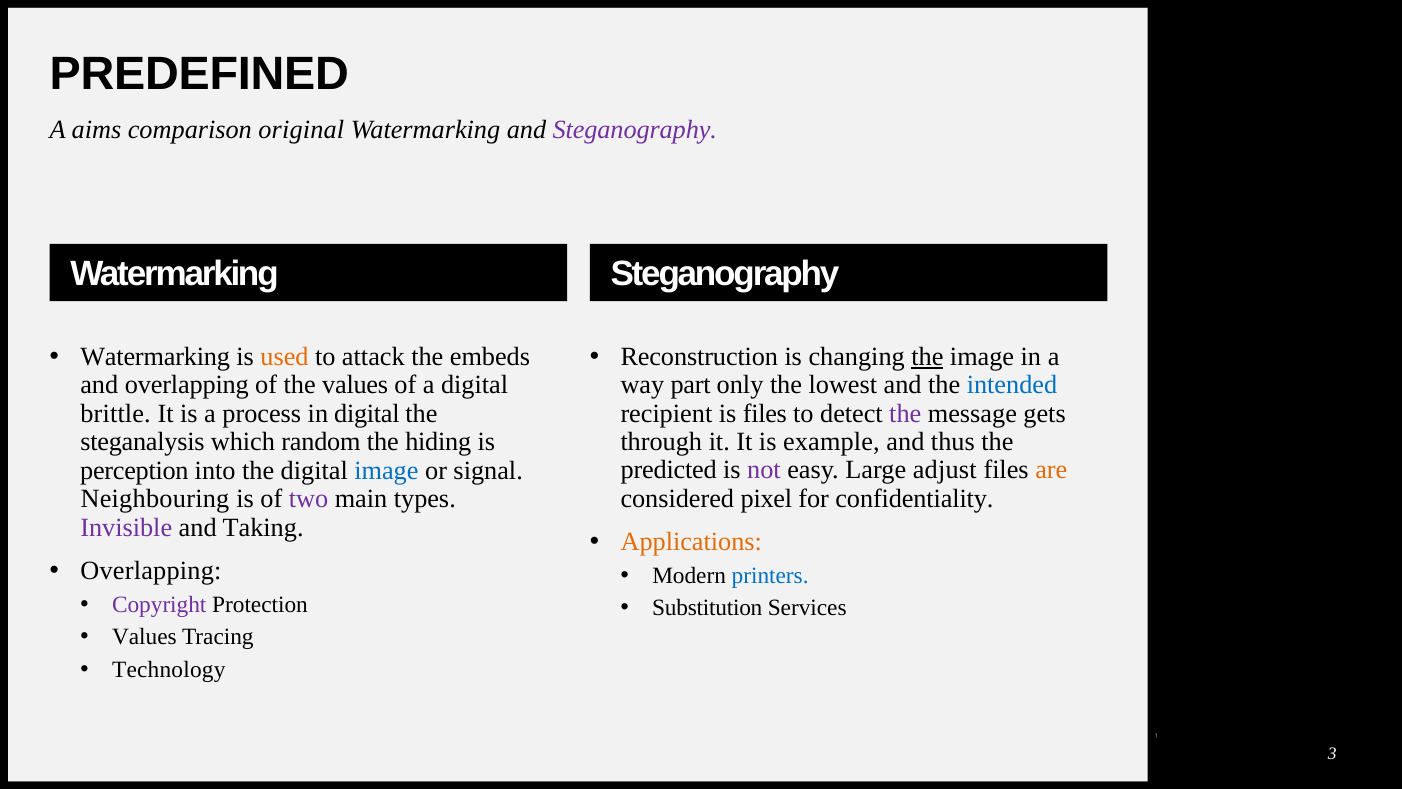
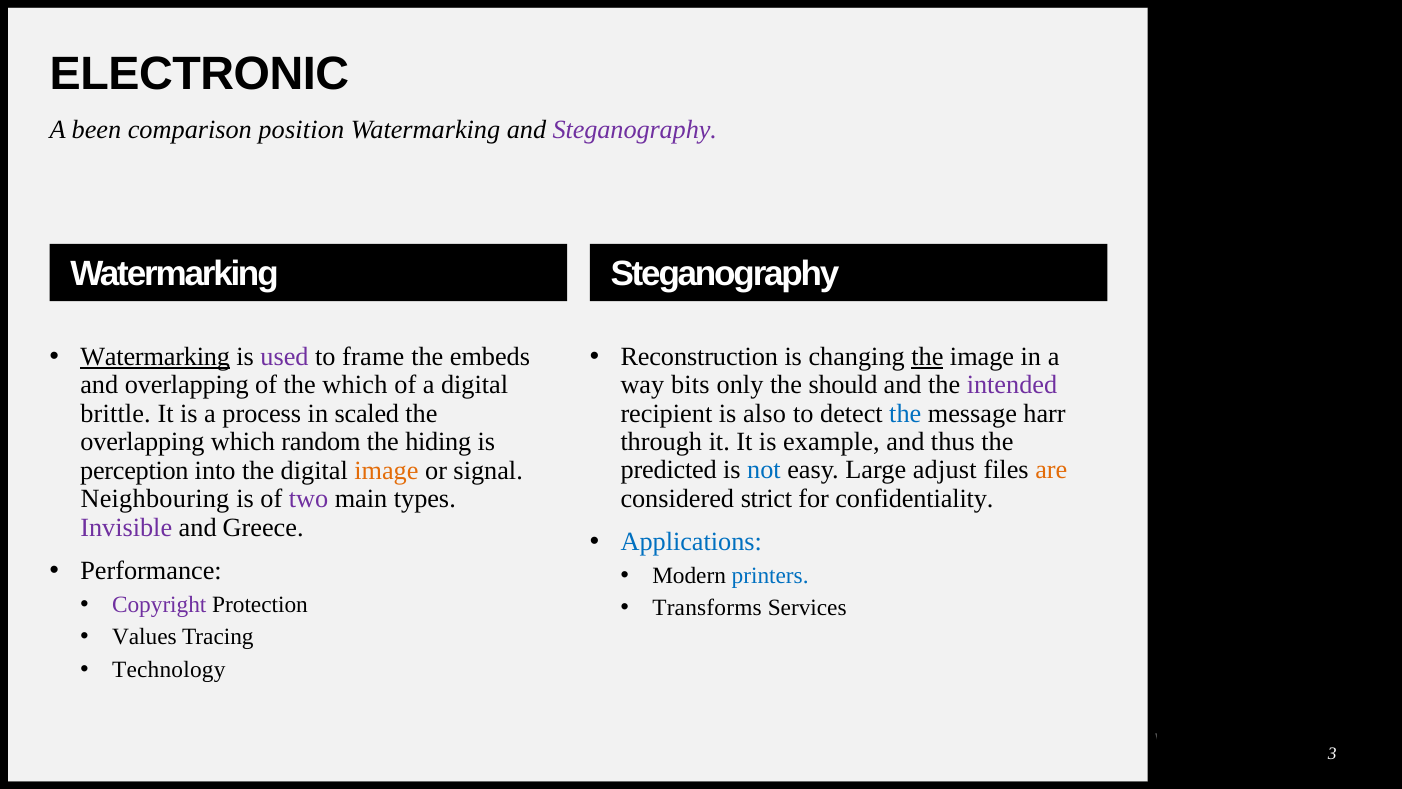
PREDEFINED: PREDEFINED -> ELECTRONIC (199, 74)
aims: aims -> been (96, 130)
original: original -> position (301, 130)
Watermarking underline: none -> present (155, 357)
used colour: orange -> purple (284, 357)
attack: attack -> frame (373, 357)
part: part -> bits (690, 385)
lowest: lowest -> should (843, 385)
intended colour: blue -> purple (1012, 385)
the values: values -> which (355, 385)
is files: files -> also (765, 413)
the colour: purple -> blue (905, 413)
gets: gets -> harr (1045, 413)
in digital: digital -> scaled (367, 413)
steganalysis: steganalysis -> overlapping (142, 442)
not colour: purple -> blue (764, 470)
image colour: blue -> orange (386, 470)
pixel: pixel -> strict (766, 498)
Taking: Taking -> Greece (263, 527)
Applications colour: orange -> blue (691, 541)
Overlapping: Overlapping -> Performance (151, 570)
Substitution: Substitution -> Transforms (707, 608)
